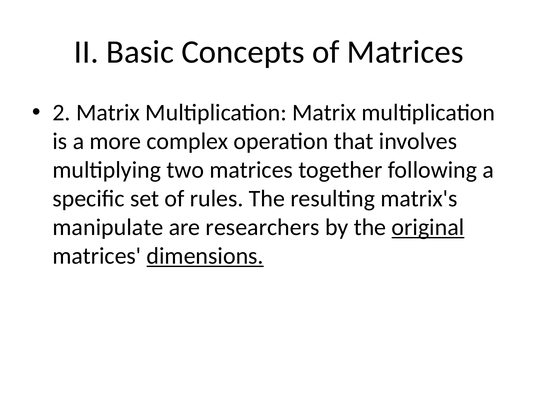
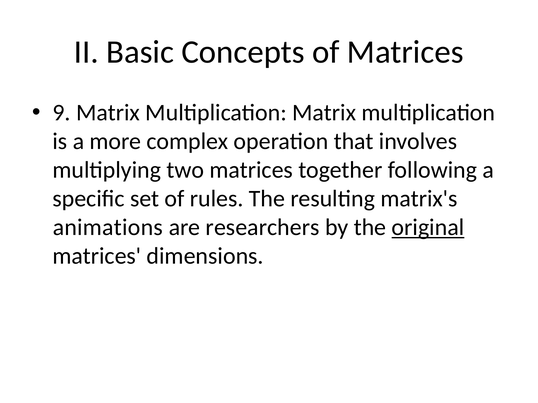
2: 2 -> 9 (62, 113)
manipulate: manipulate -> animations (108, 228)
dimensions underline: present -> none (205, 256)
